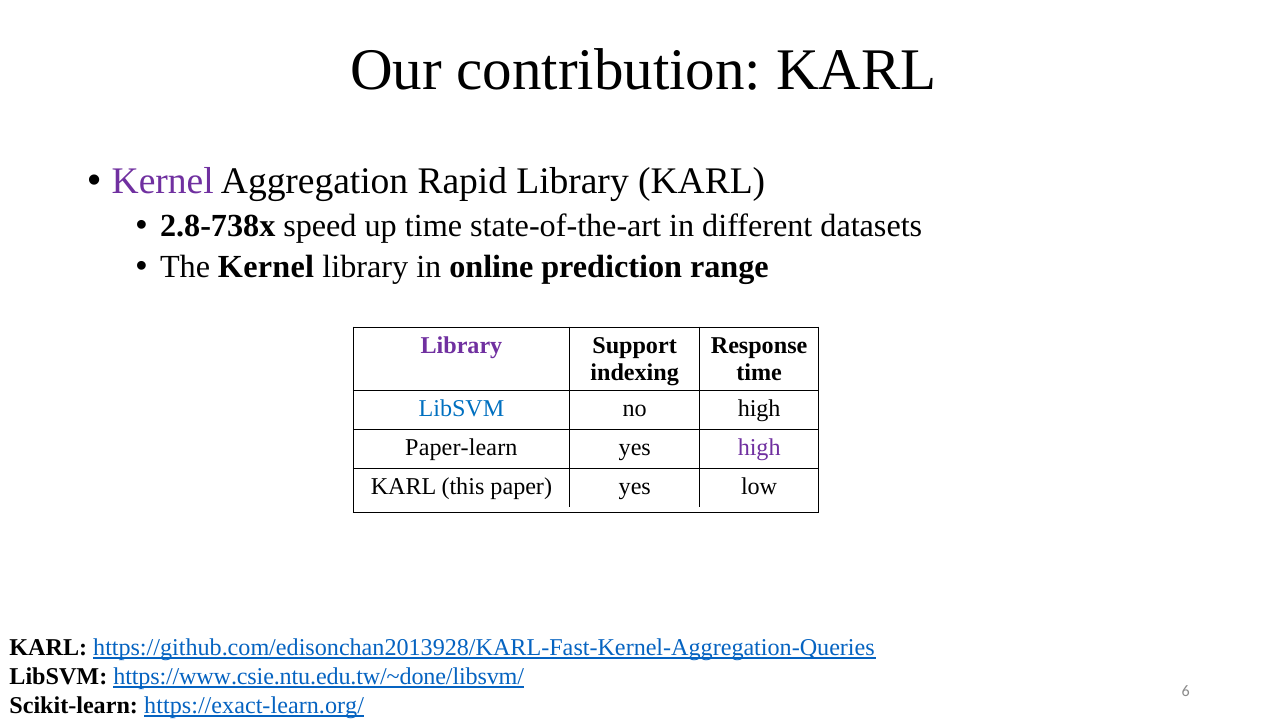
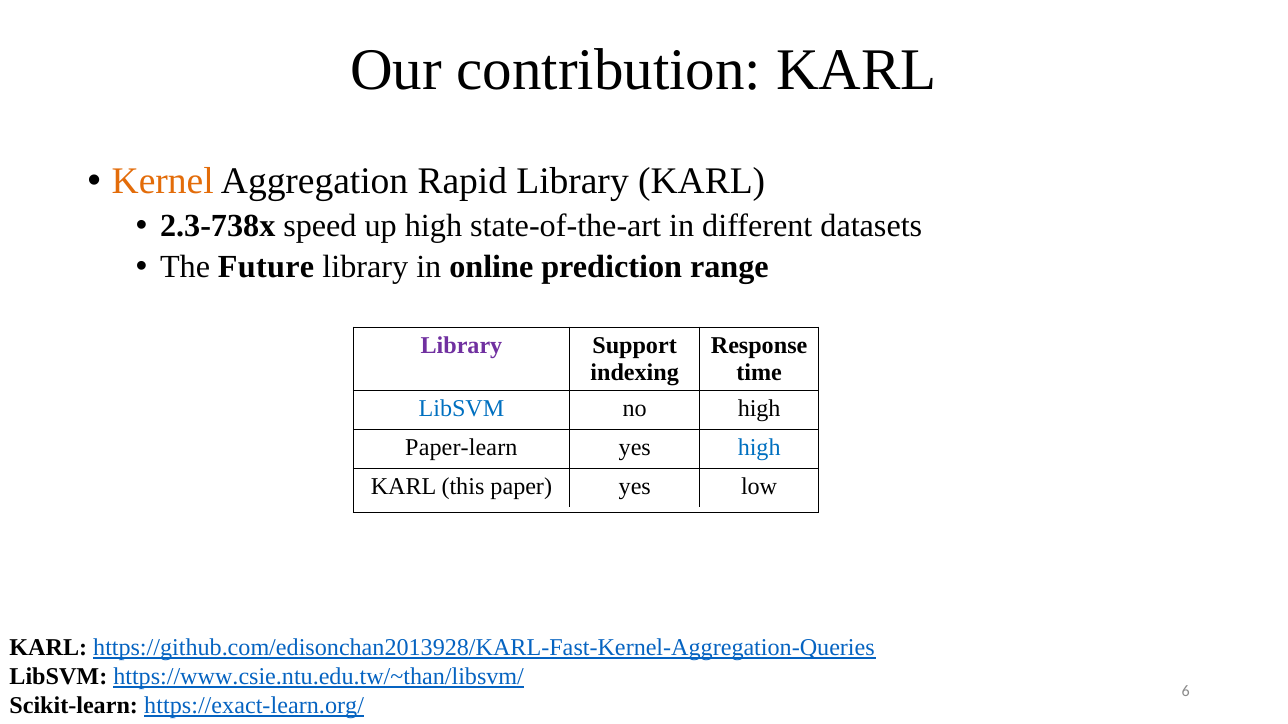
Kernel colour: purple -> orange (163, 181)
2.8-738x: 2.8-738x -> 2.3-738x (218, 226)
up time: time -> high (434, 226)
The Kernel: Kernel -> Future (266, 267)
high colour: purple -> blue (759, 448)
https://www.csie.ntu.edu.tw/~done/libsvm/: https://www.csie.ntu.edu.tw/~done/libsvm/ -> https://www.csie.ntu.edu.tw/~than/libsvm/ (319, 677)
